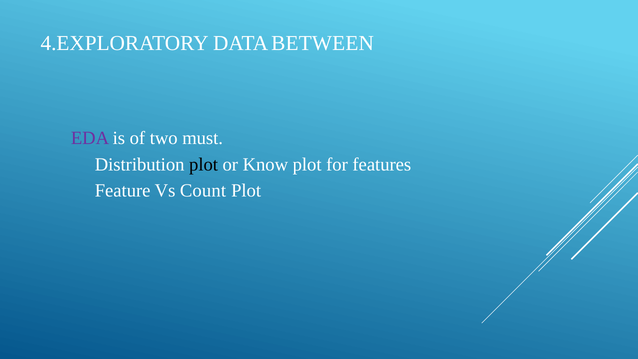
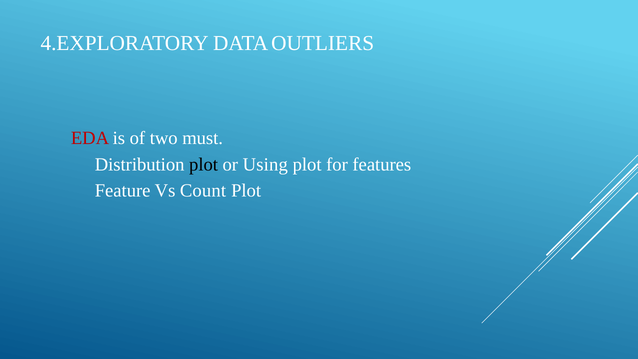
BETWEEN: BETWEEN -> OUTLIERS (323, 43)
EDA colour: purple -> red (90, 138)
Know: Know -> Using (265, 164)
